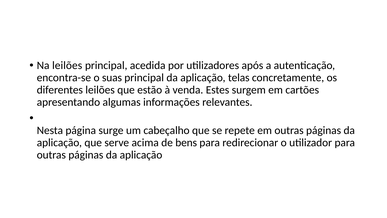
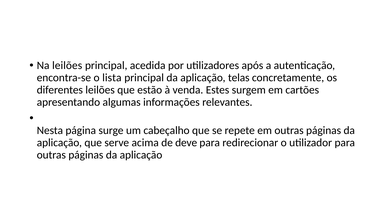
suas: suas -> lista (112, 78)
bens: bens -> deve (186, 142)
